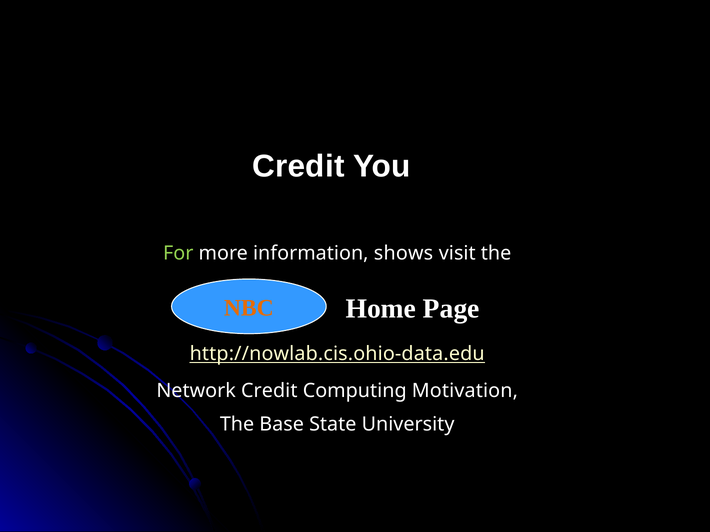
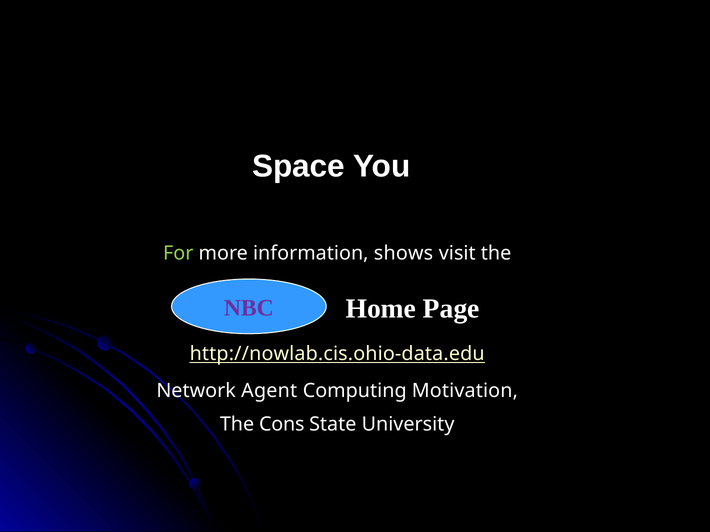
Credit: Credit -> Space (298, 167)
NBC colour: orange -> purple (249, 308)
Network Credit: Credit -> Agent (269, 391)
Base: Base -> Cons (282, 424)
